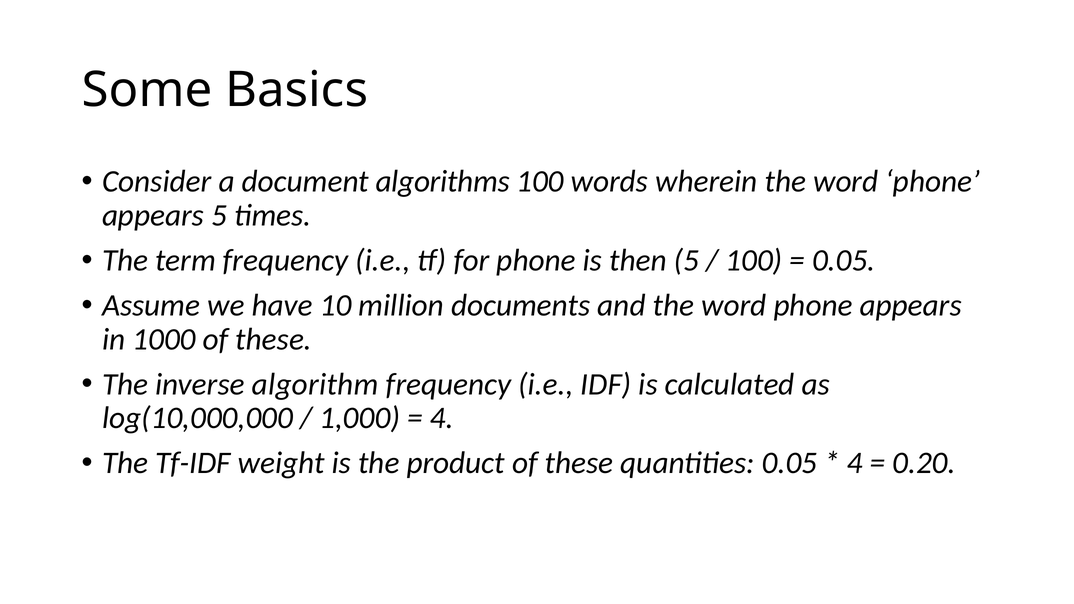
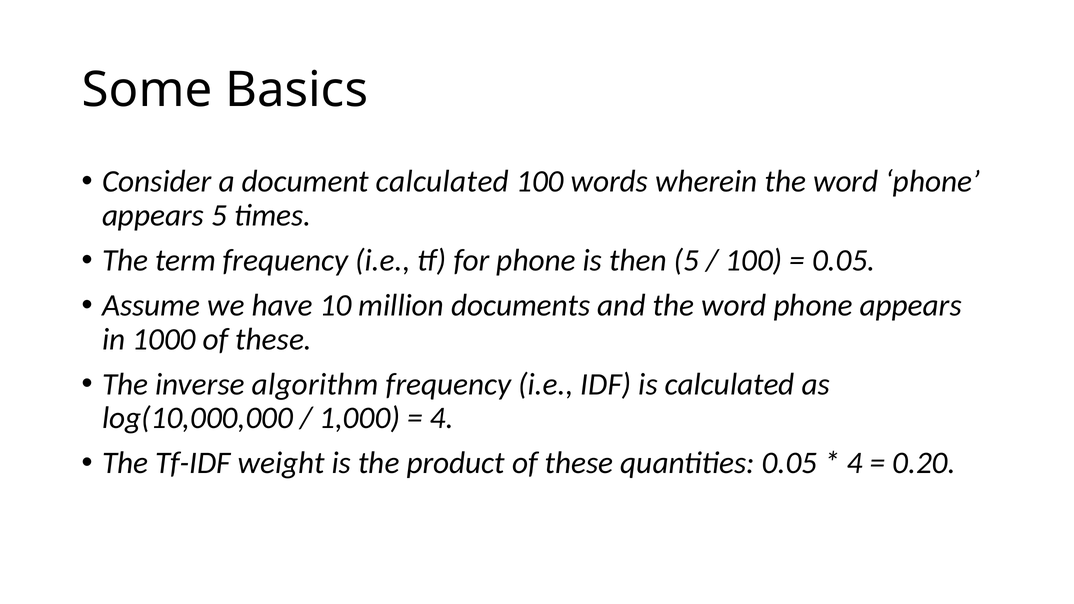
document algorithms: algorithms -> calculated (442, 182)
